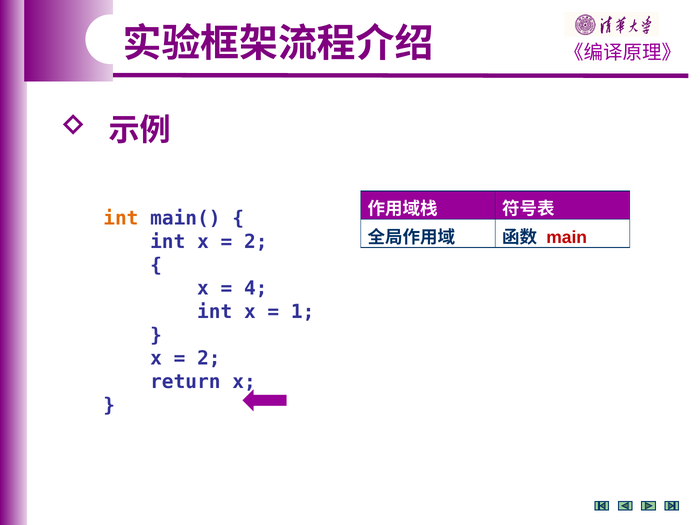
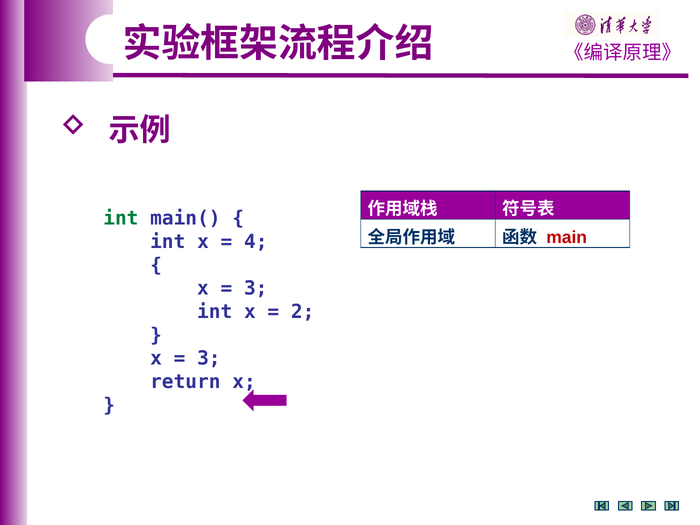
int colour: orange -> green (121, 218)
2: 2 -> 4 (256, 242)
4: 4 -> 3 (256, 288)
1: 1 -> 2 (303, 312)
2: 2 -> 3 (209, 358)
